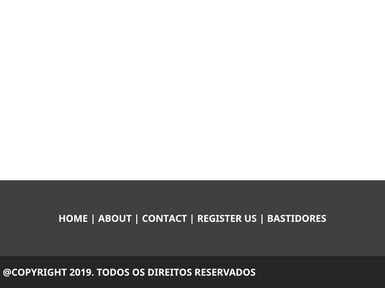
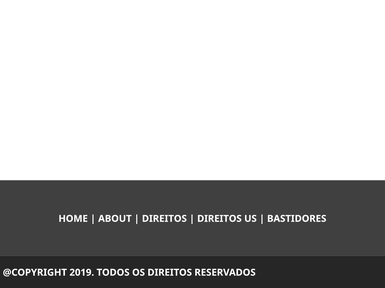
CONTACT: CONTACT -> DIREITOS (164, 219)
REGISTER: REGISTER -> DIREITOS (219, 219)
